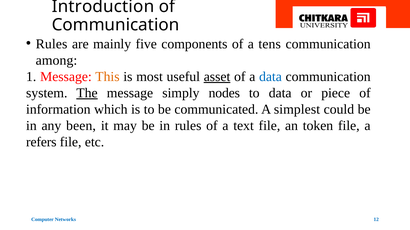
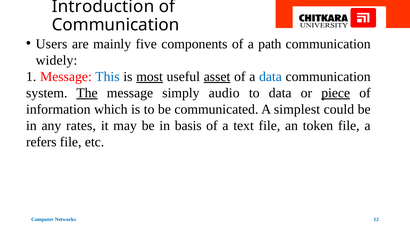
Rules: Rules -> Users (52, 44)
tens: tens -> path (270, 44)
among: among -> widely (56, 60)
This colour: orange -> blue (107, 77)
most underline: none -> present (150, 77)
nodes: nodes -> audio (224, 93)
piece underline: none -> present (336, 93)
been: been -> rates (81, 126)
in rules: rules -> basis (188, 126)
